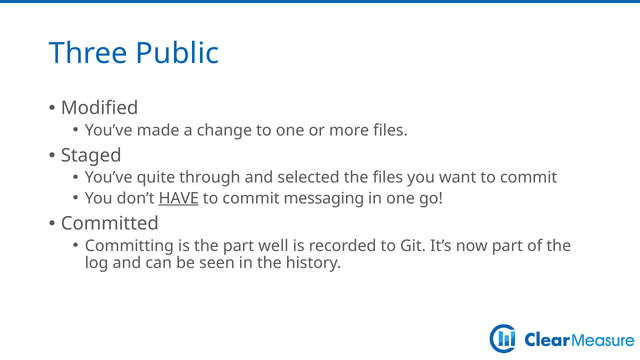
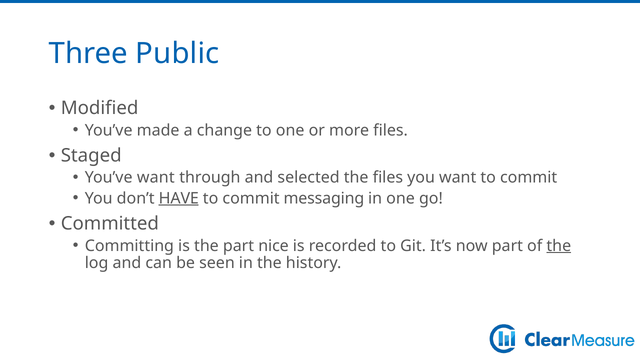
You’ve quite: quite -> want (156, 178)
well: well -> nice (274, 246)
the underline: none -> present (559, 246)
